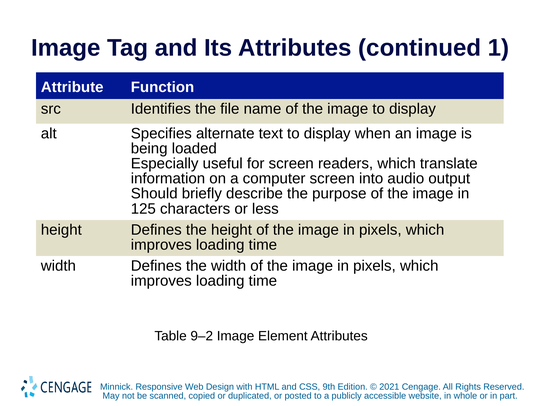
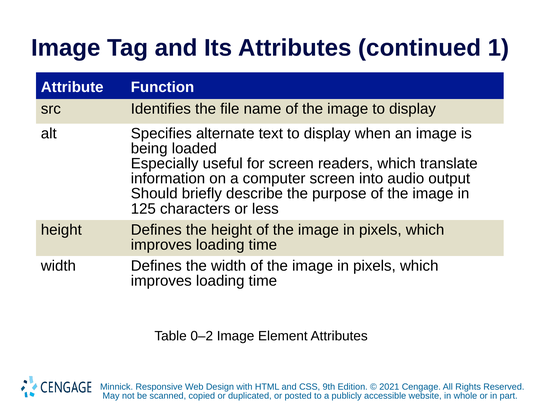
9–2: 9–2 -> 0–2 (202, 336)
